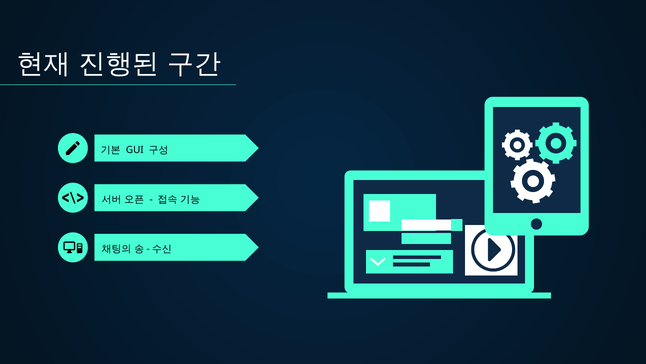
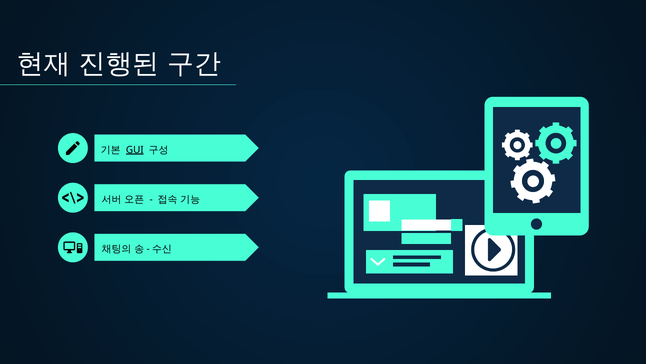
GUI underline: none -> present (135, 150)
